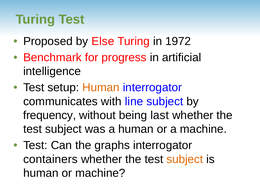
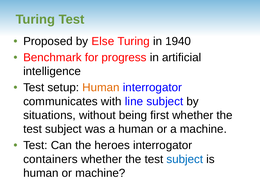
1972: 1972 -> 1940 (178, 41)
frequency: frequency -> situations (49, 115)
last: last -> first (160, 115)
graphs: graphs -> heroes (112, 145)
subject colour: orange -> blue (185, 159)
